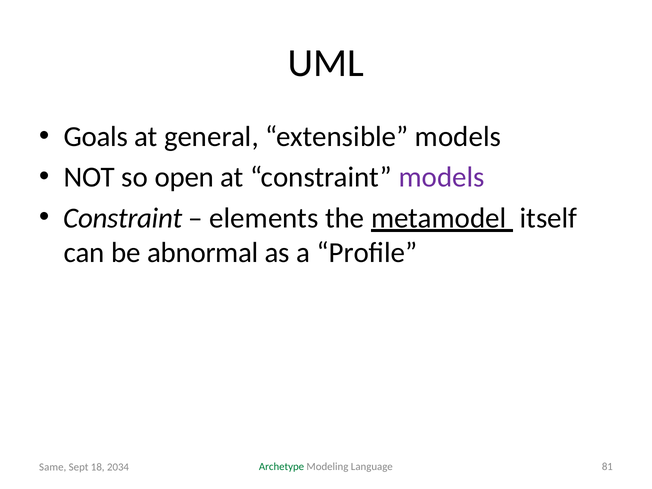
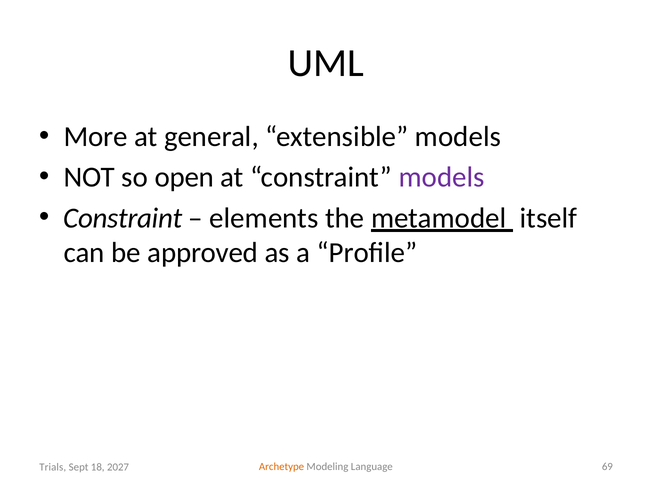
Goals: Goals -> More (96, 137)
abnormal: abnormal -> approved (203, 253)
Archetype colour: green -> orange (282, 467)
81: 81 -> 69 (607, 467)
Same: Same -> Trials (53, 467)
2034: 2034 -> 2027 (118, 467)
